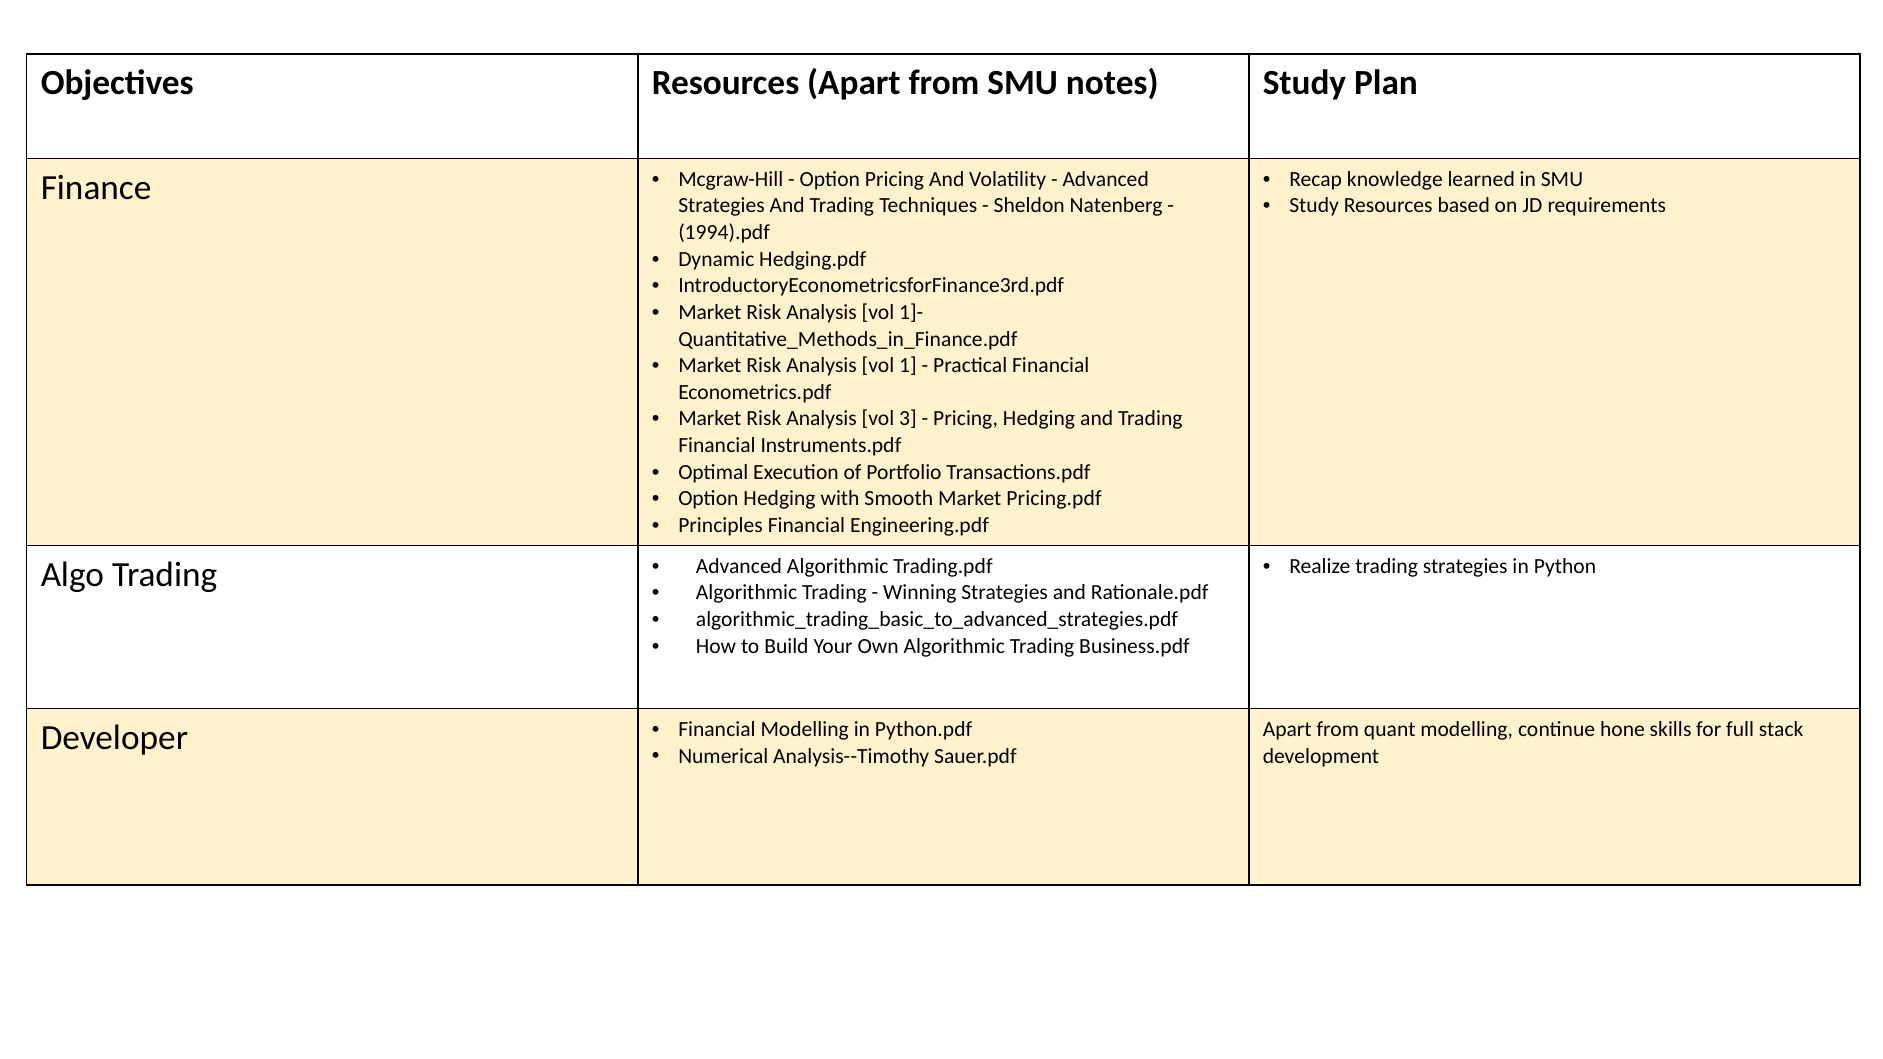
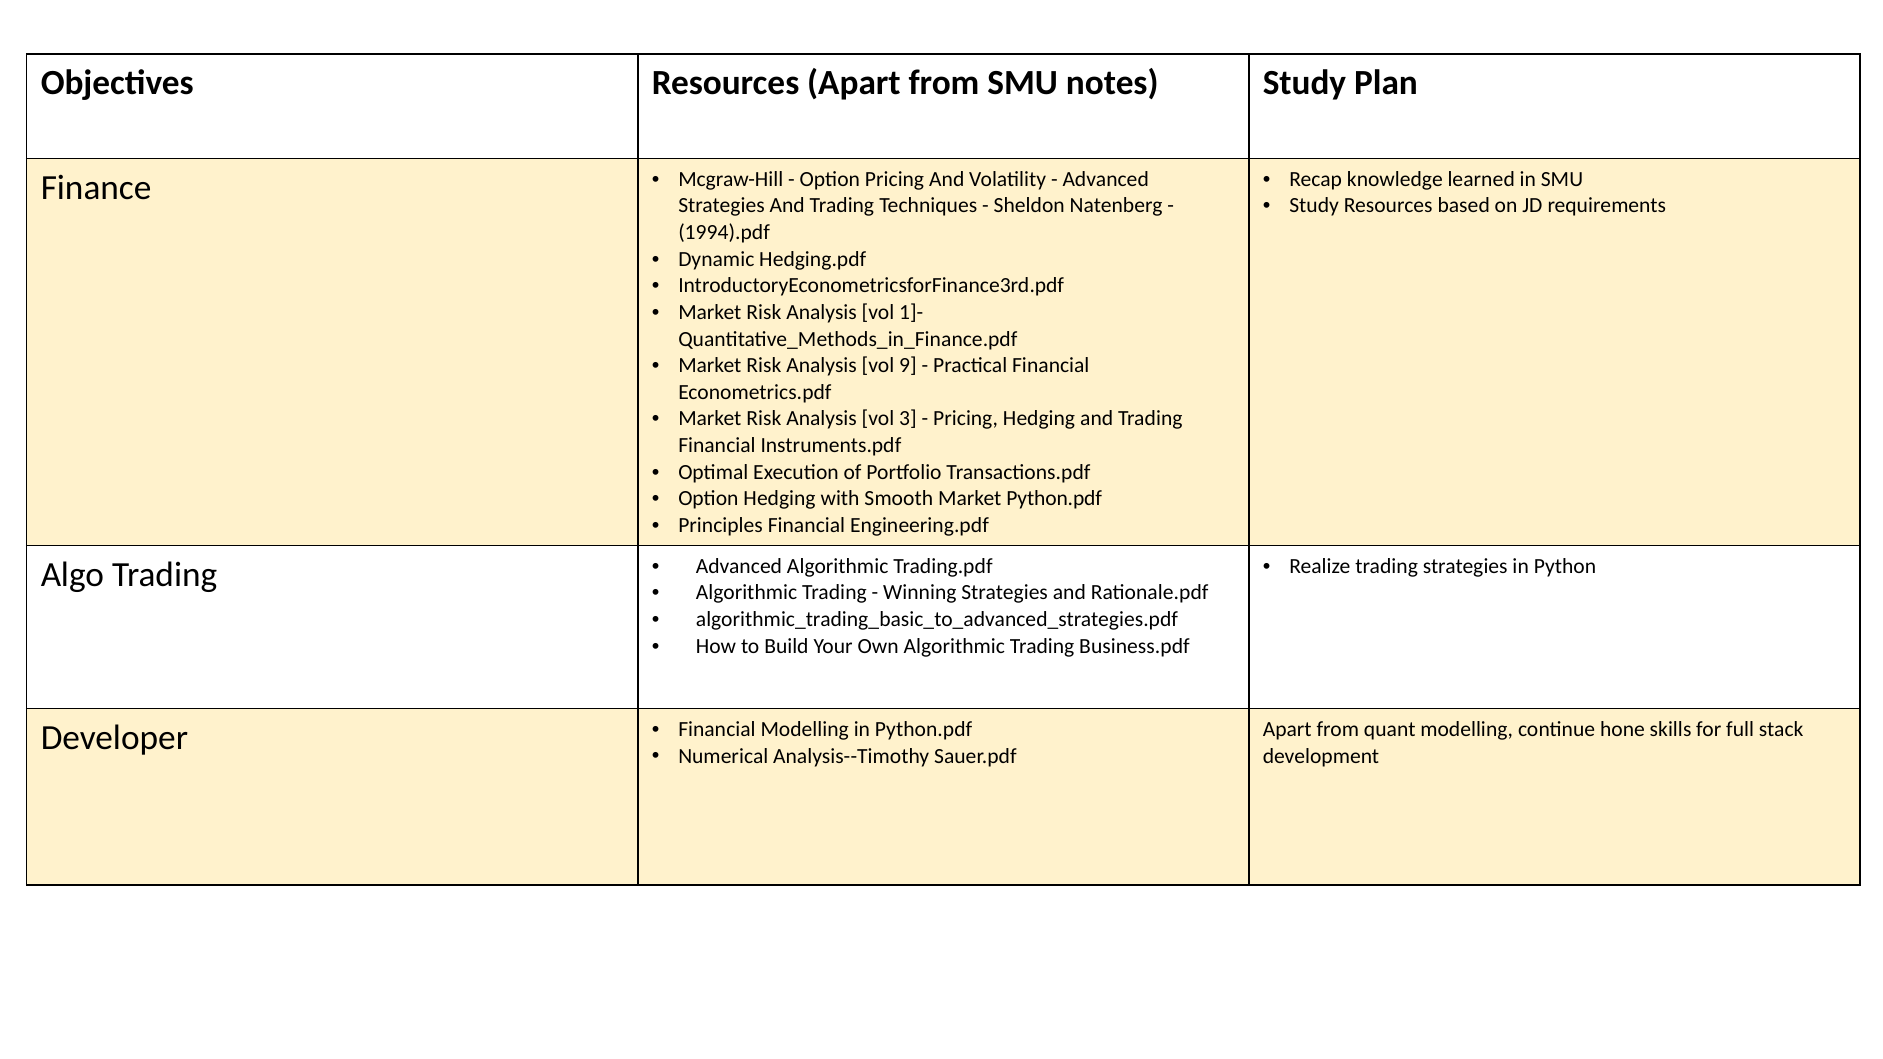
1: 1 -> 9 (908, 366)
Market Pricing.pdf: Pricing.pdf -> Python.pdf (1054, 499)
